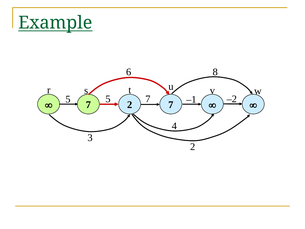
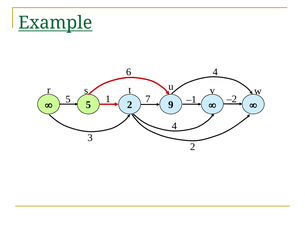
6 8: 8 -> 4 (215, 72)
5 5: 5 -> 1 (108, 99)
7: 7 -> 5 (88, 105)
2 7: 7 -> 9 (171, 105)
